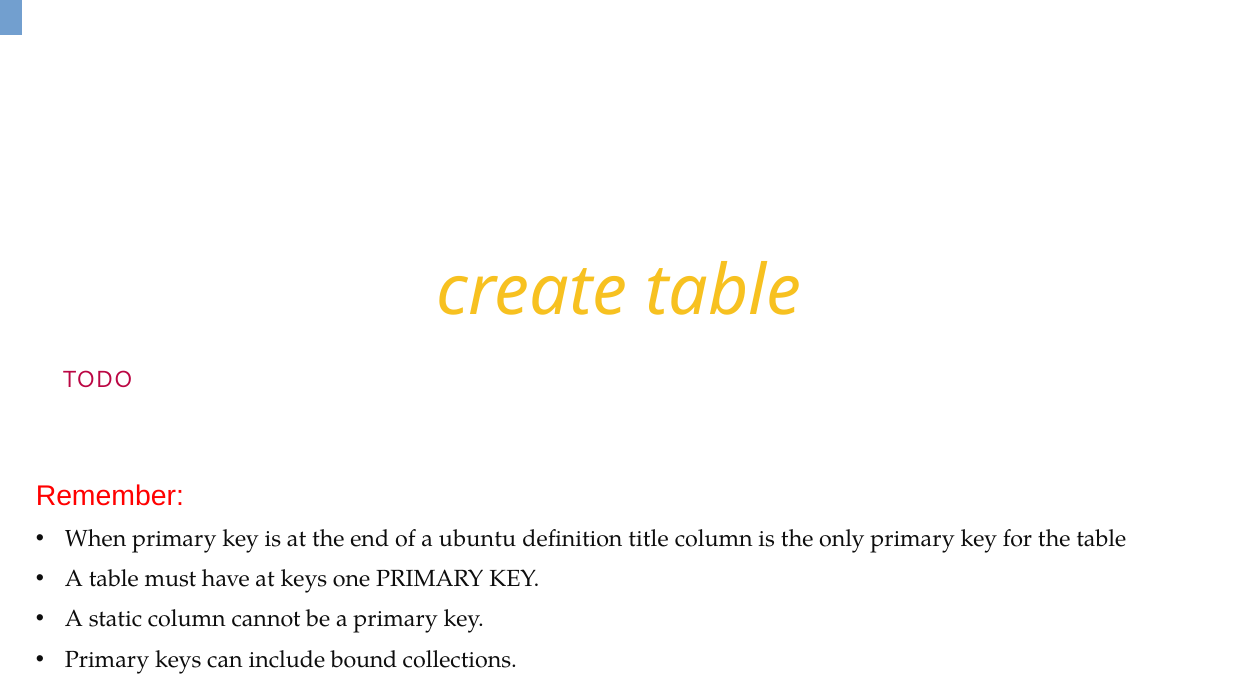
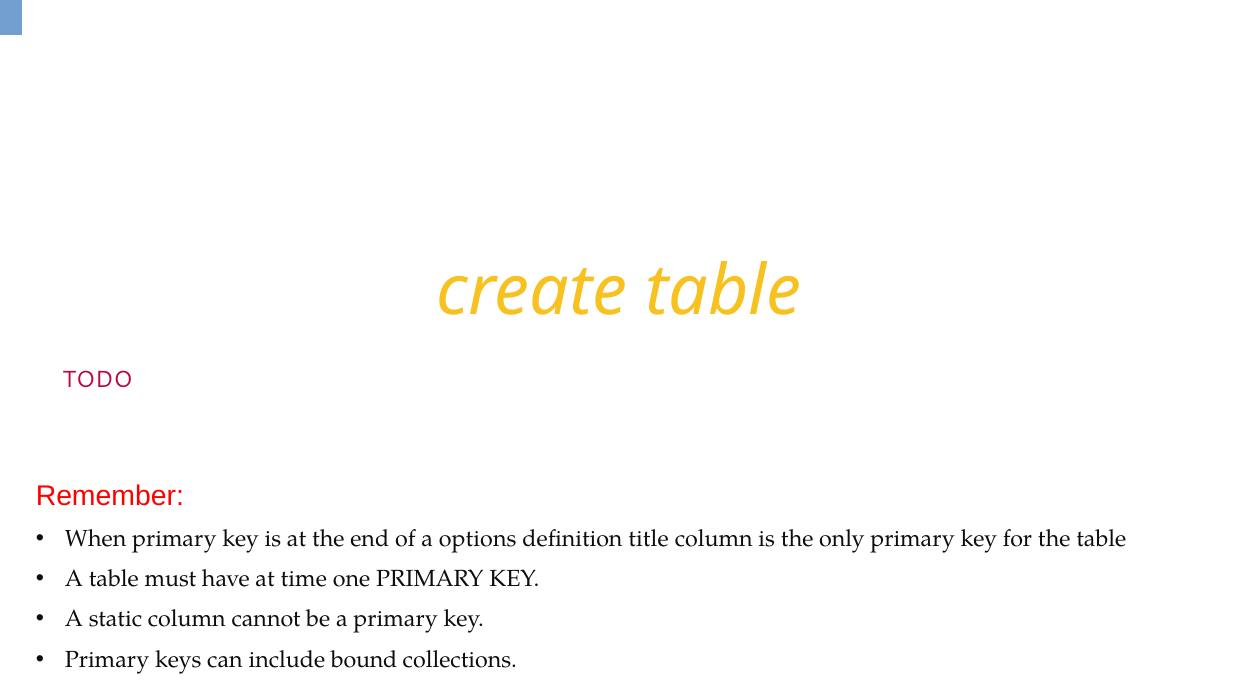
ubuntu: ubuntu -> options (478, 539)
at keys: keys -> time (304, 579)
